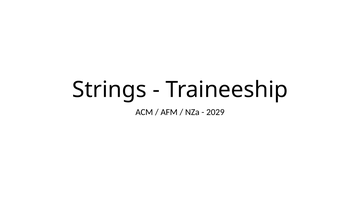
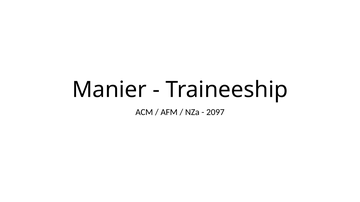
Strings: Strings -> Manier (109, 90)
2029: 2029 -> 2097 (215, 113)
